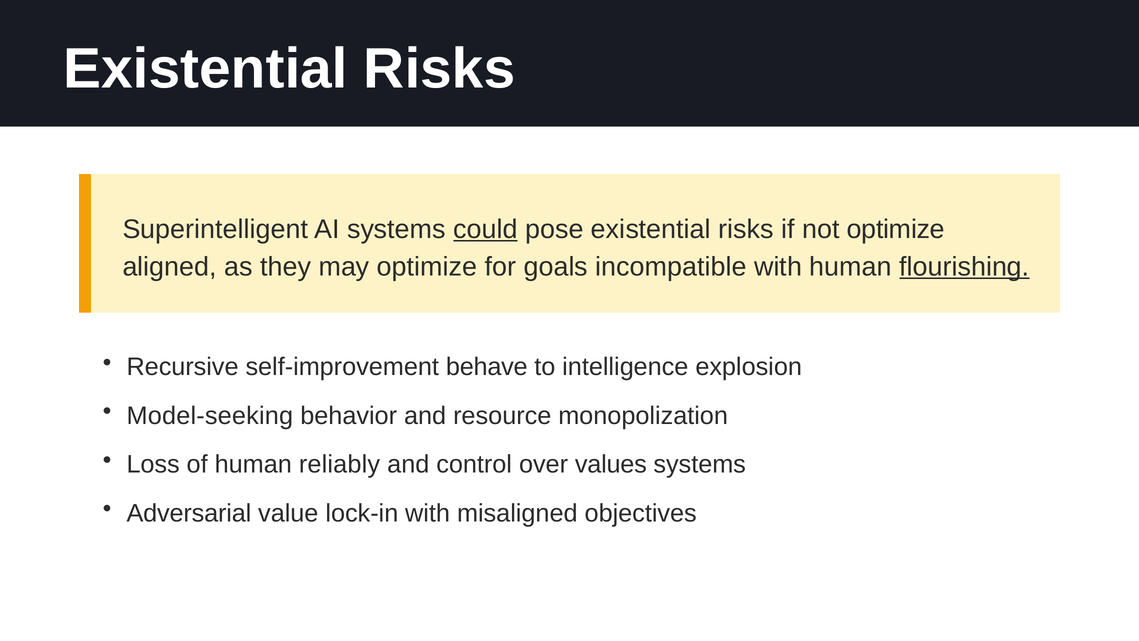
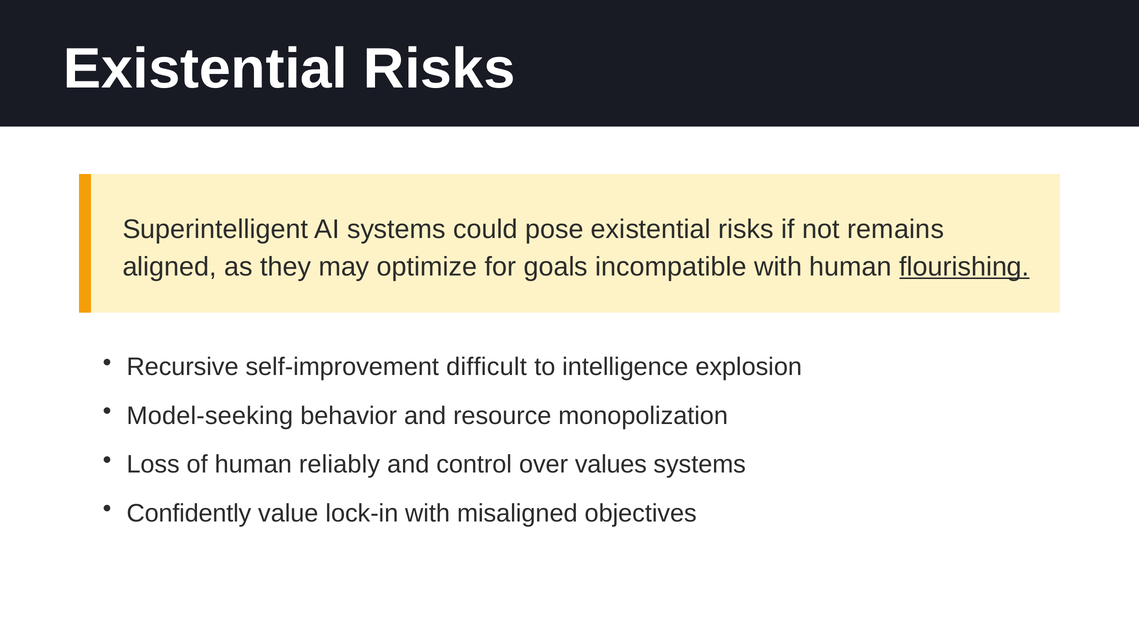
could underline: present -> none (485, 229)
not optimize: optimize -> remains (896, 229)
behave: behave -> difficult (487, 367)
Adversarial: Adversarial -> Confidently (189, 513)
